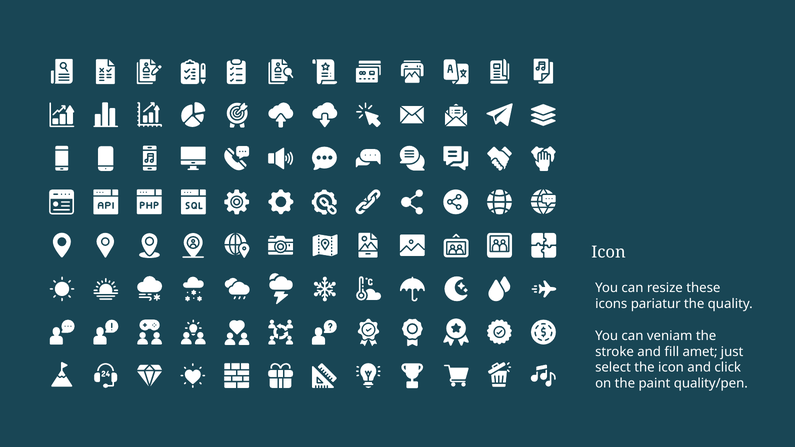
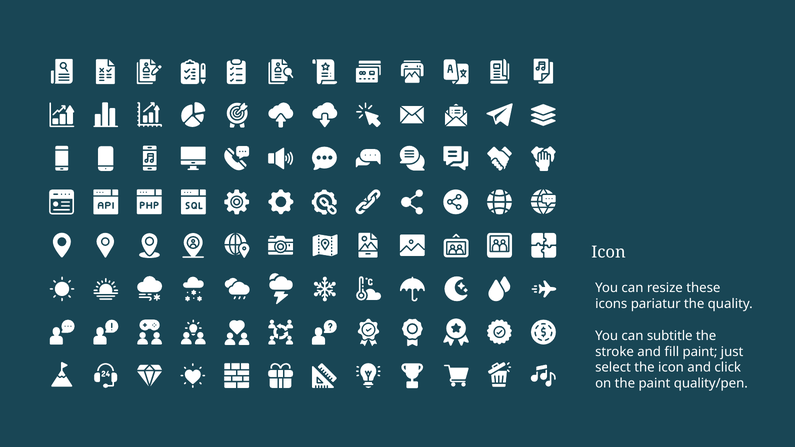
veniam: veniam -> subtitle (670, 336)
fill amet: amet -> paint (700, 352)
